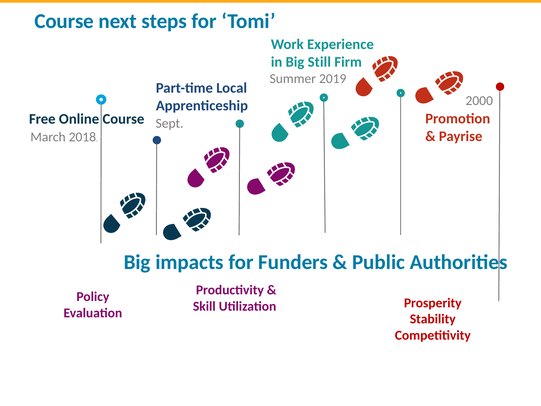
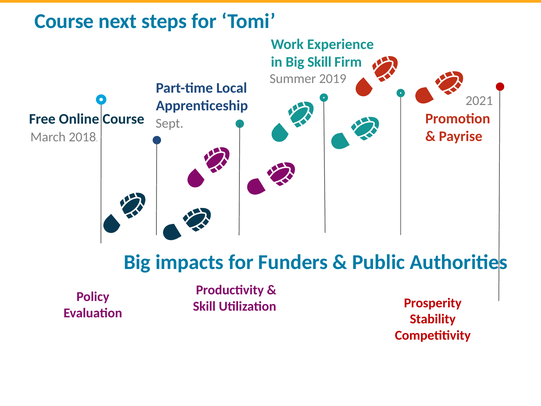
Big Still: Still -> Skill (319, 62)
2000: 2000 -> 2021 (479, 101)
